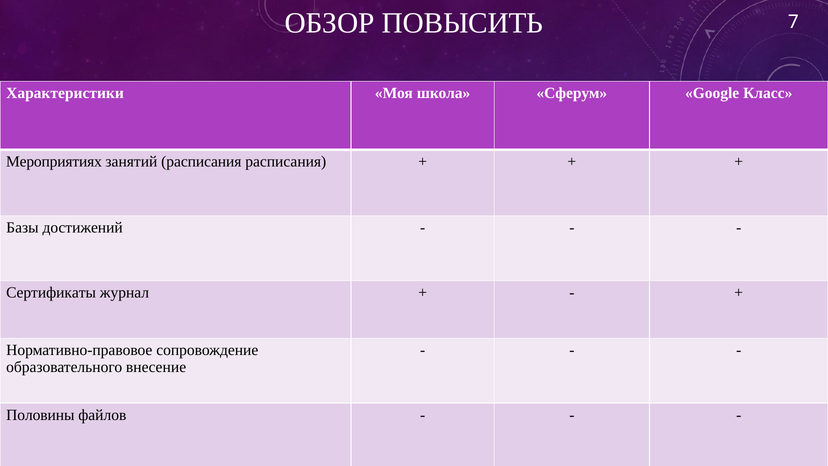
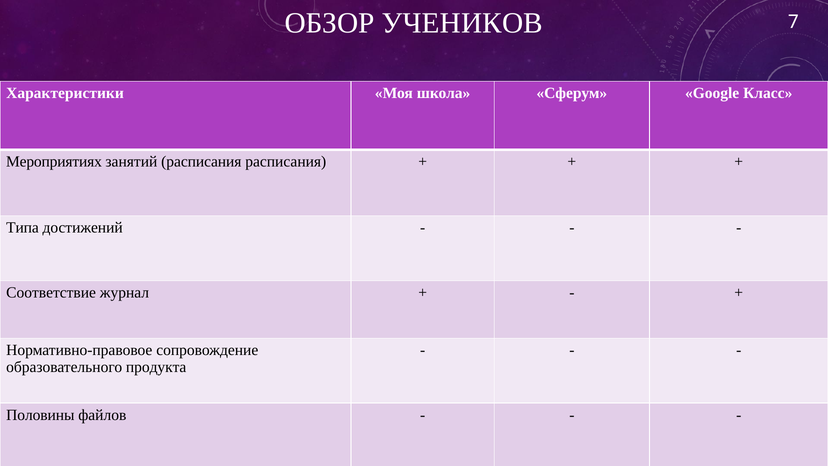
ПОВЫСИТЬ: ПОВЫСИТЬ -> УЧЕНИКОВ (462, 23)
Базы: Базы -> Типа (22, 228)
Сертификаты: Сертификаты -> Соответствие (51, 292)
внесение: внесение -> продукта (156, 367)
